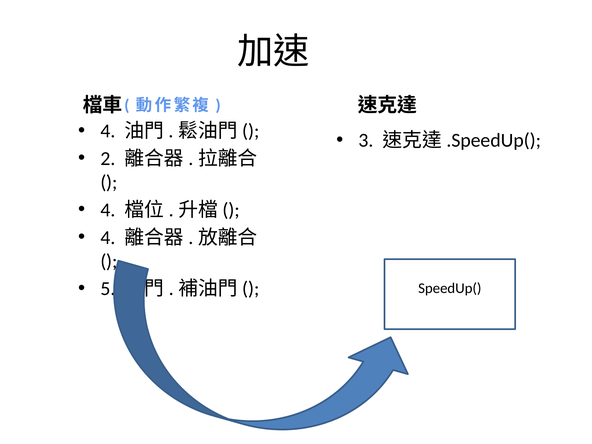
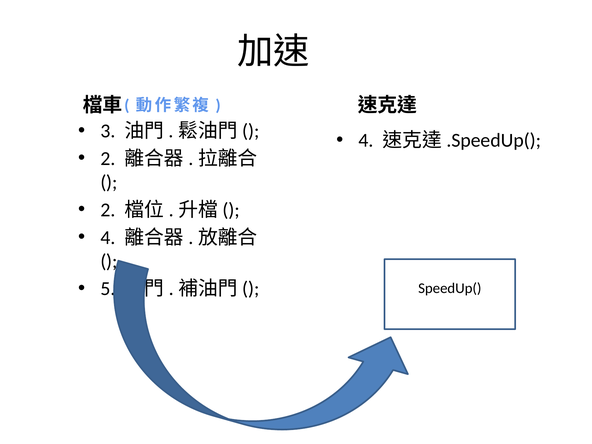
4: 4 -> 3 (108, 131)
3: 3 -> 4 (366, 140)
4: 4 -> 2 (108, 210)
